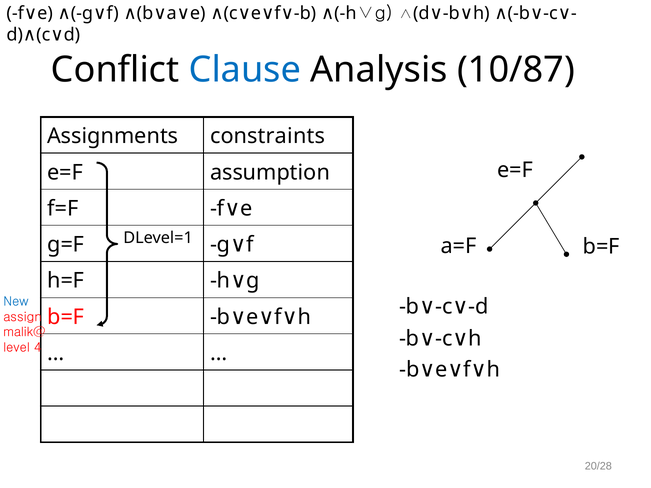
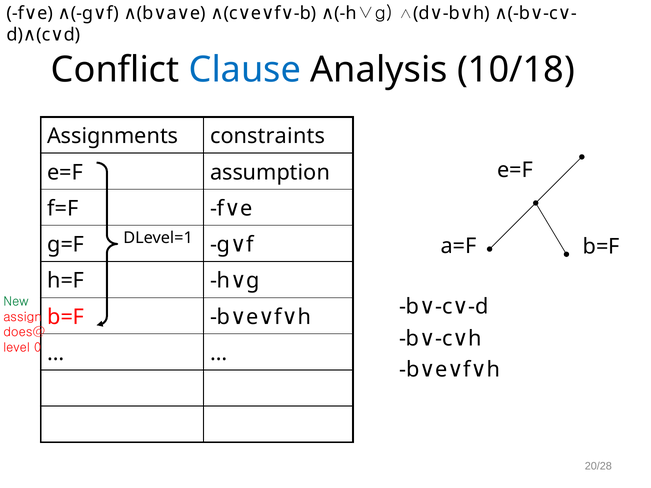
10/87: 10/87 -> 10/18 (516, 70)
New colour: blue -> green (16, 302)
malik@: malik@ -> does@ (24, 332)
4: 4 -> 0 (38, 348)
